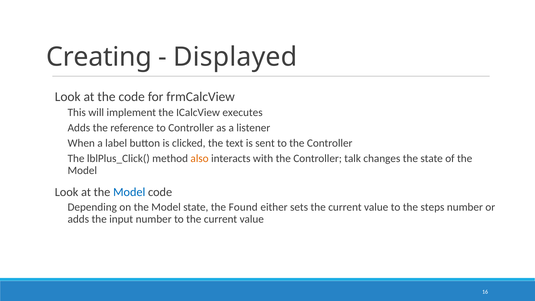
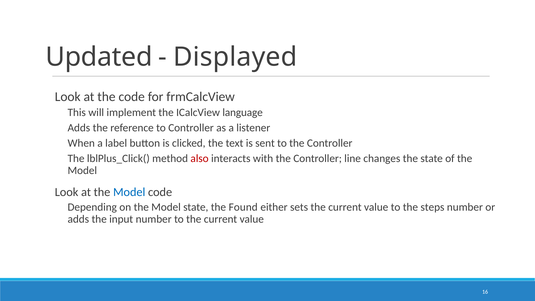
Creating: Creating -> Updated (99, 57)
executes: executes -> language (243, 112)
also colour: orange -> red (200, 159)
talk: talk -> line (353, 159)
